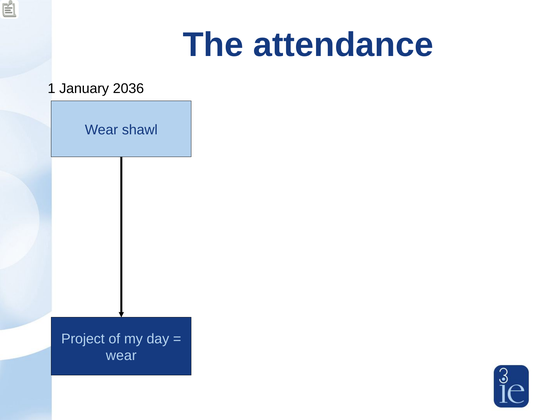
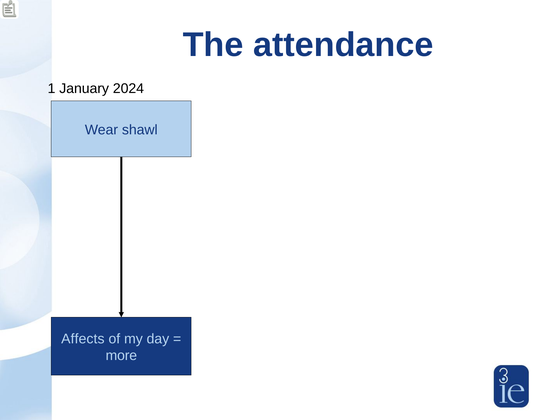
2036: 2036 -> 2024 (128, 88)
Project: Project -> Affects (83, 339)
wear: wear -> more (121, 356)
